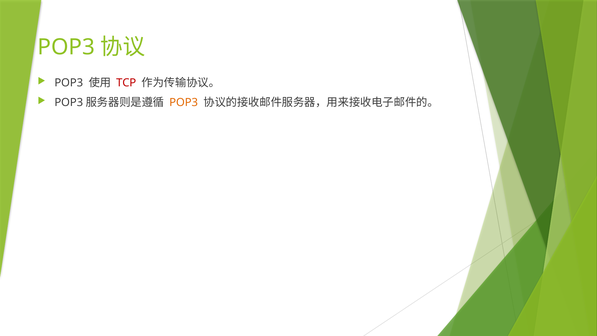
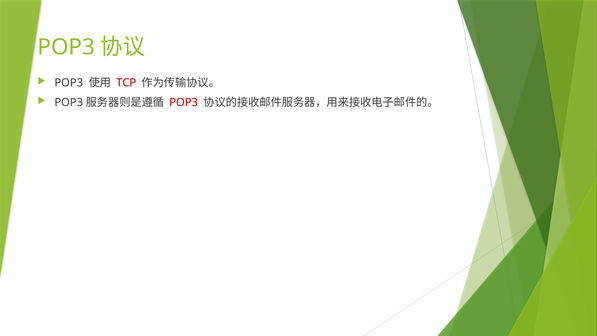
POP3 colour: orange -> red (184, 103)
